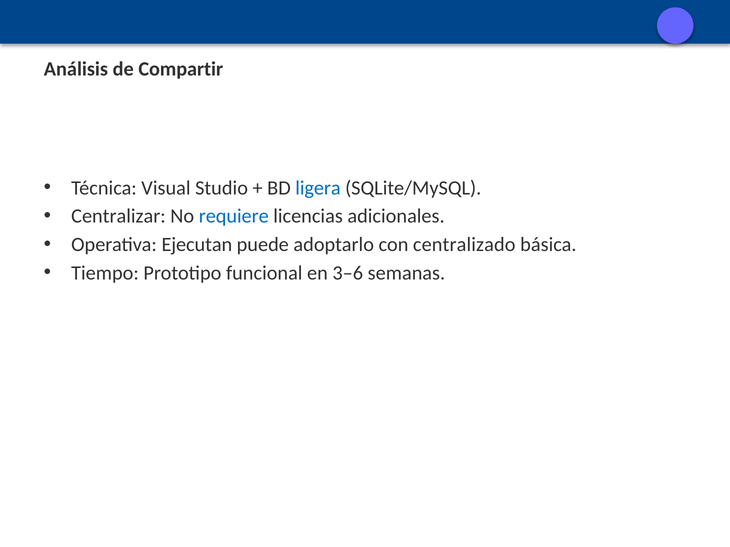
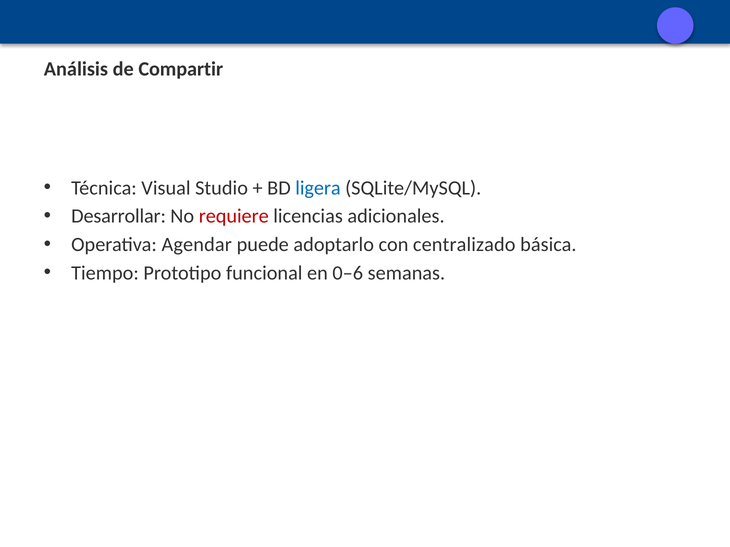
Centralizar: Centralizar -> Desarrollar (119, 216)
requiere colour: blue -> red (234, 216)
Ejecutan: Ejecutan -> Agendar (197, 245)
3–6: 3–6 -> 0–6 (348, 273)
